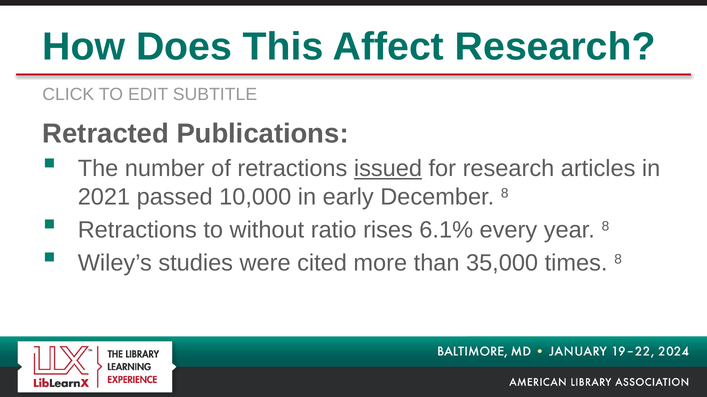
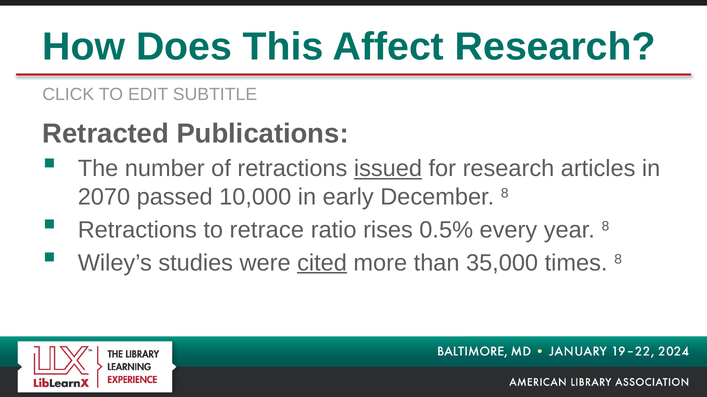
2021: 2021 -> 2070 (104, 197)
without: without -> retrace (267, 230)
6.1%: 6.1% -> 0.5% (446, 230)
cited underline: none -> present (322, 263)
